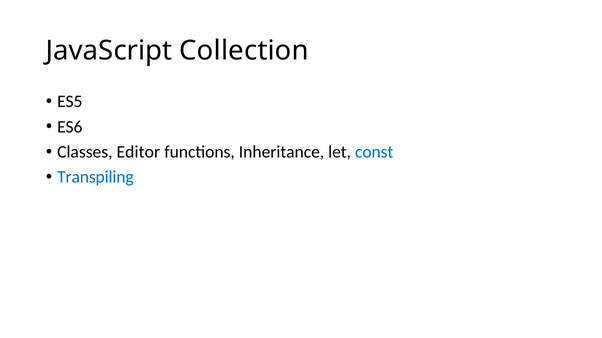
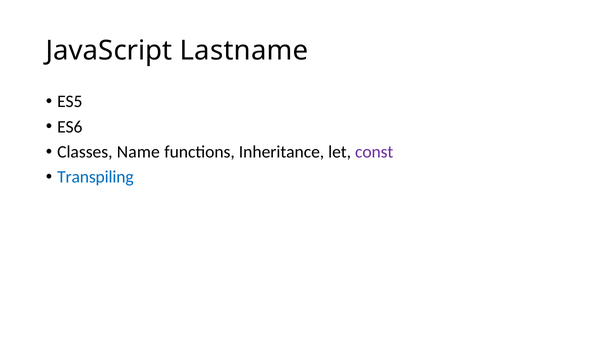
Collection: Collection -> Lastname (244, 51)
Editor: Editor -> Name (138, 152)
const colour: blue -> purple (374, 152)
